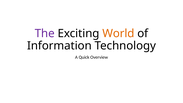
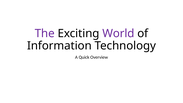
World colour: orange -> purple (118, 33)
